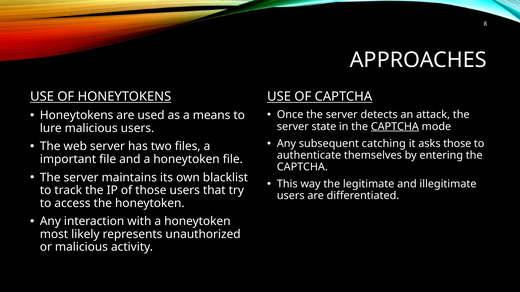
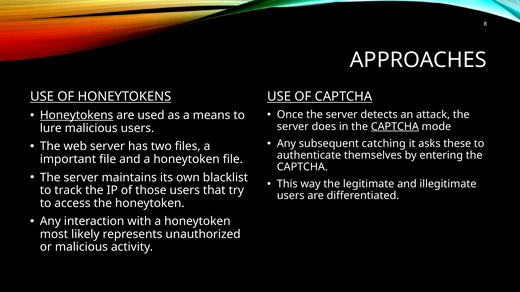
Honeytokens underline: none -> present (77, 116)
state: state -> does (324, 127)
asks those: those -> these (457, 144)
